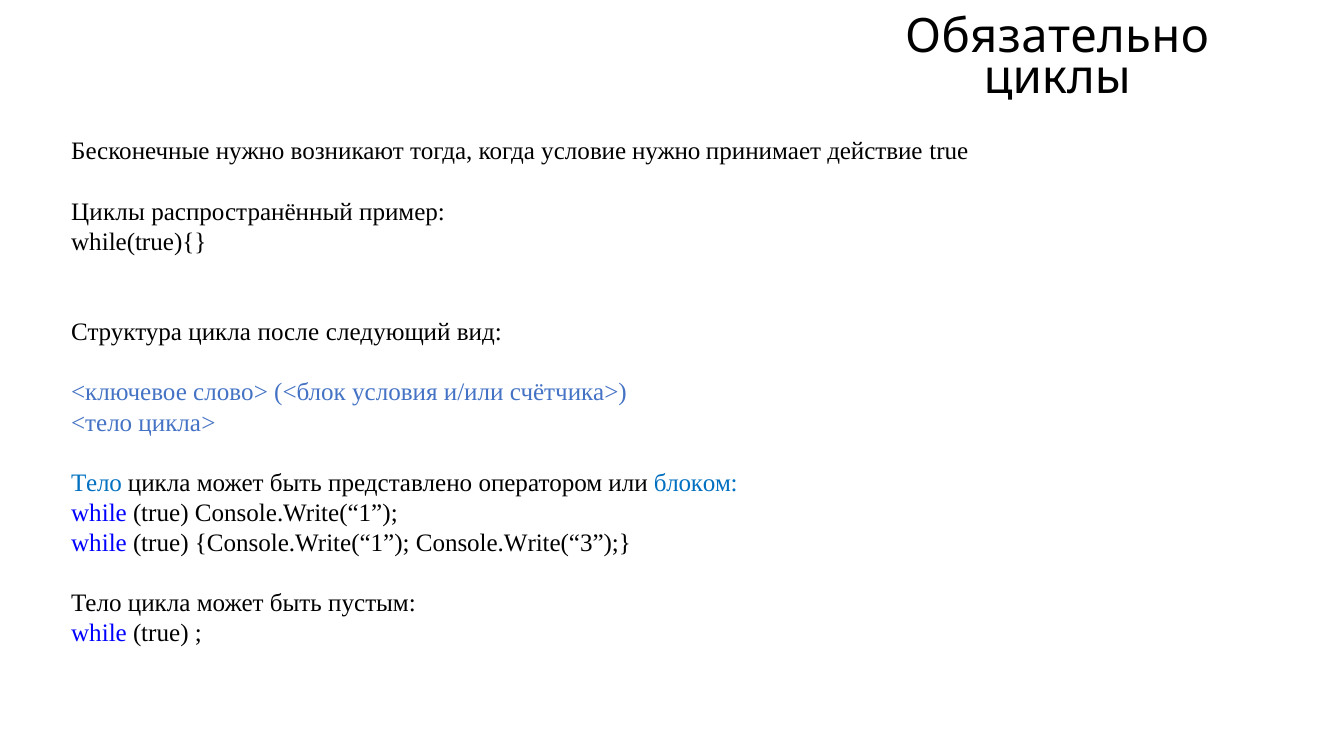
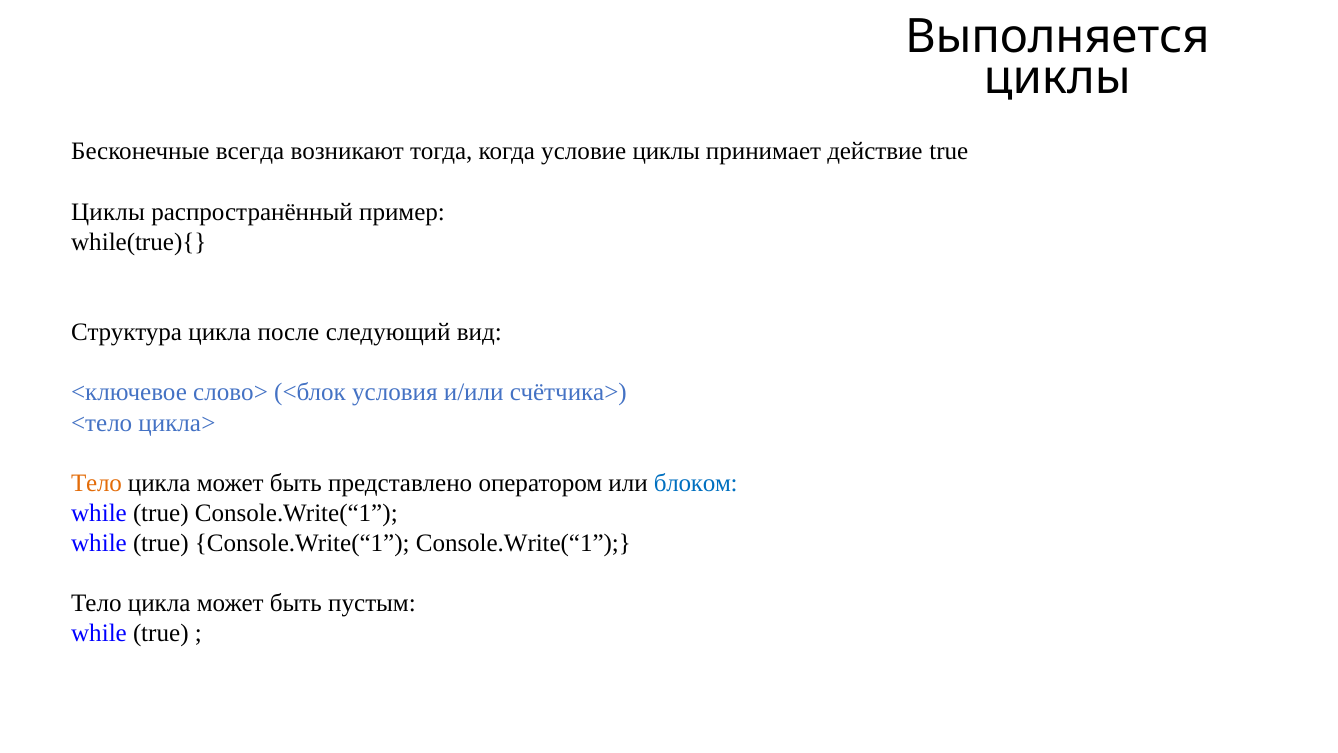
Обязательно: Обязательно -> Выполняется (1057, 37)
Бесконечные нужно: нужно -> всегда (250, 152)
условие нужно: нужно -> циклы (666, 152)
Тело colour: blue -> orange (97, 483)
Console.Write(“1 Console.Write(“3: Console.Write(“3 -> Console.Write(“1 (523, 543)
